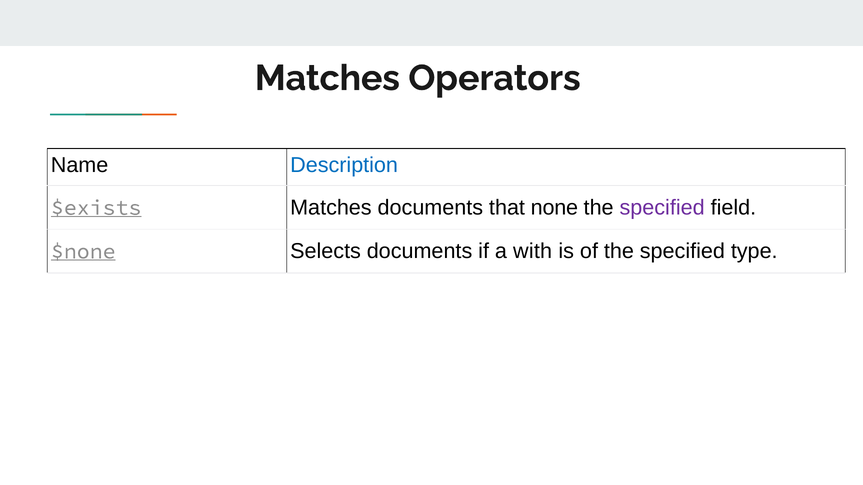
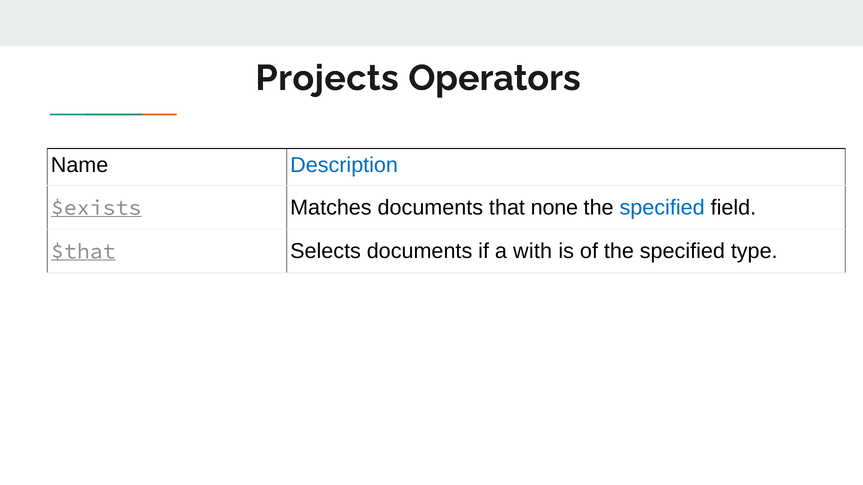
Matches: Matches -> Projects (327, 78)
specified colour: purple -> blue (662, 208)
$none: $none -> $that (83, 252)
